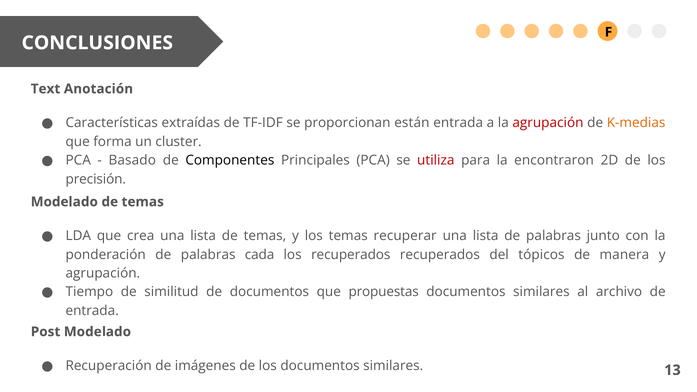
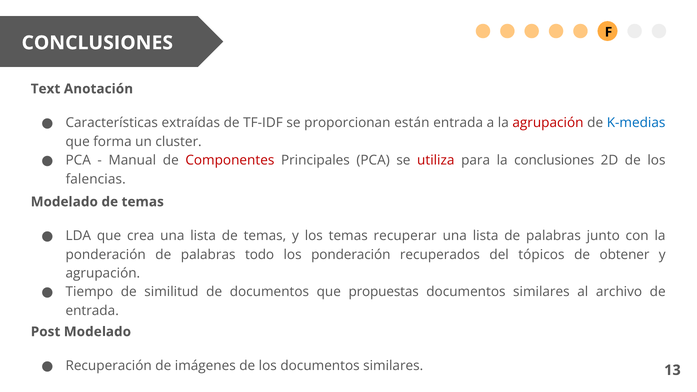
K-medias colour: orange -> blue (636, 123)
Basado: Basado -> Manual (132, 160)
Componentes colour: black -> red (230, 160)
la encontraron: encontraron -> conclusiones (554, 160)
precisión: precisión -> falencias (96, 179)
cada: cada -> todo (260, 255)
los recuperados: recuperados -> ponderación (351, 255)
manera: manera -> obtener (625, 255)
